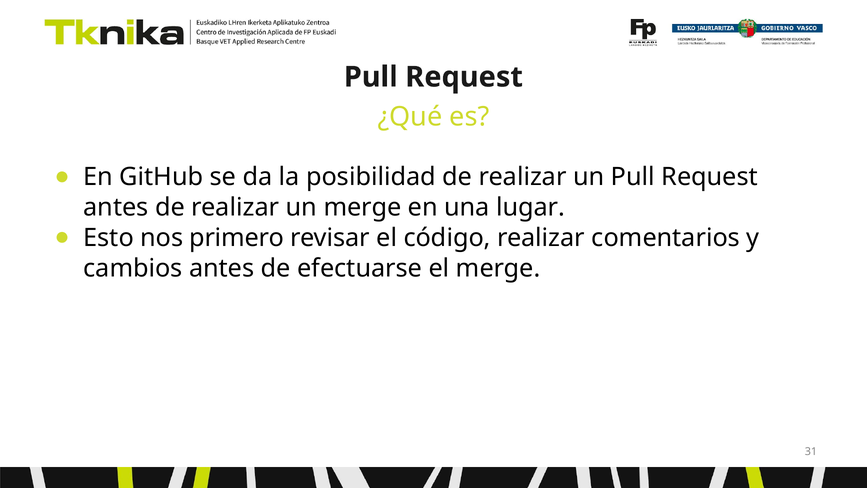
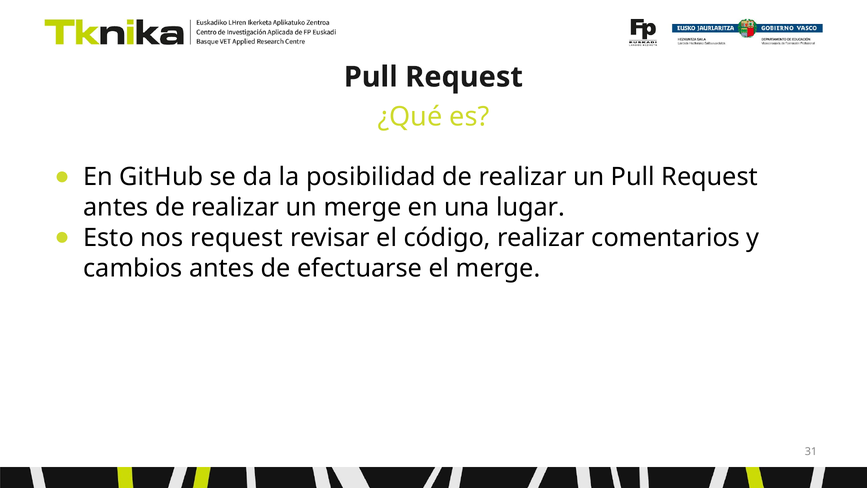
nos primero: primero -> request (237, 238)
